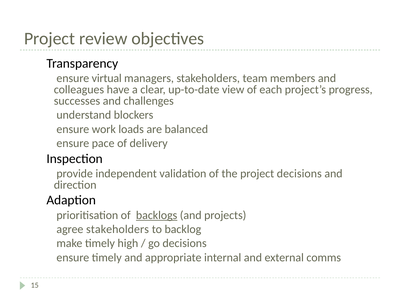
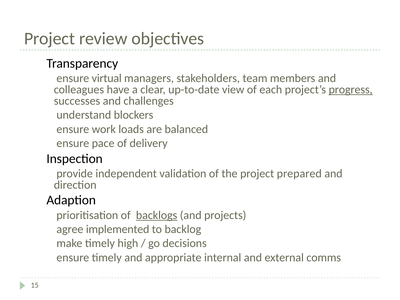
progress underline: none -> present (351, 90)
project decisions: decisions -> prepared (299, 174)
stakeholders: stakeholders -> implemented (118, 229)
